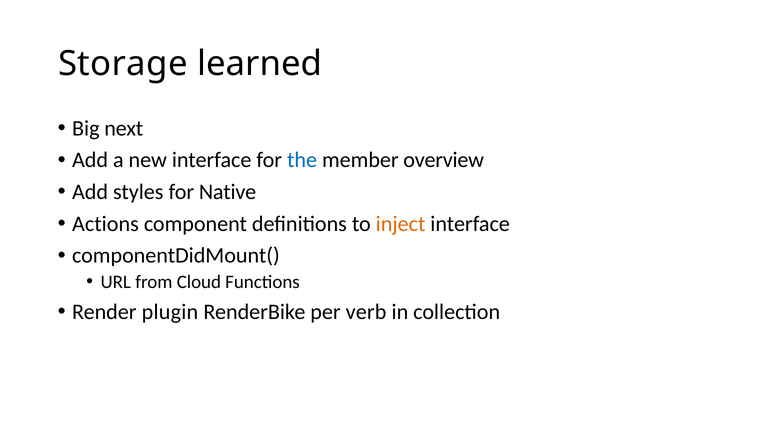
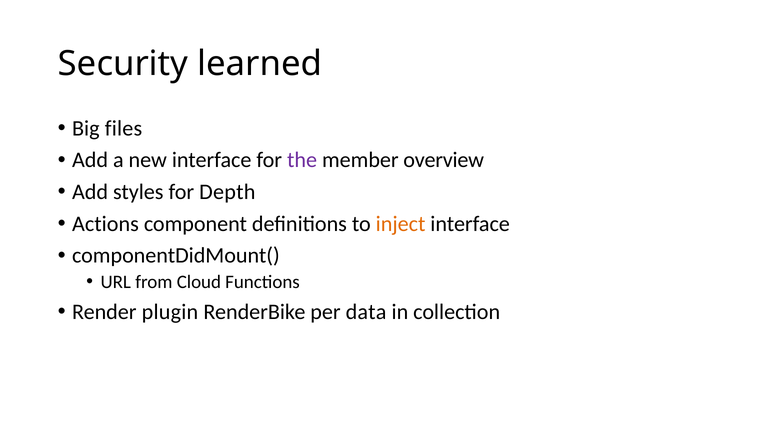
Storage: Storage -> Security (123, 64)
next: next -> files (124, 128)
the colour: blue -> purple (302, 160)
Native: Native -> Depth (227, 192)
verb: verb -> data (366, 312)
